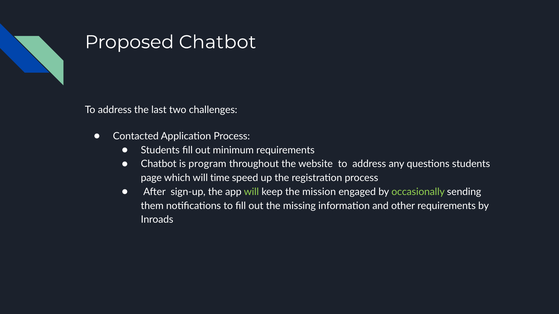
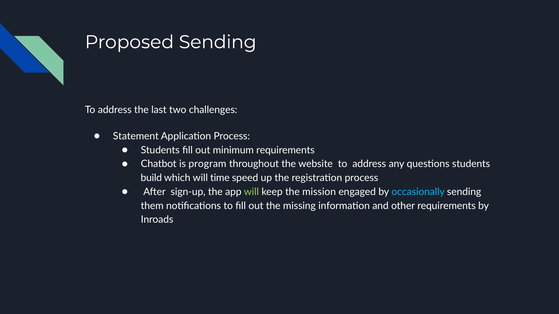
Proposed Chatbot: Chatbot -> Sending (218, 42)
Contacted: Contacted -> Statement (136, 136)
page: page -> build (151, 178)
occasionally colour: light green -> light blue (418, 192)
